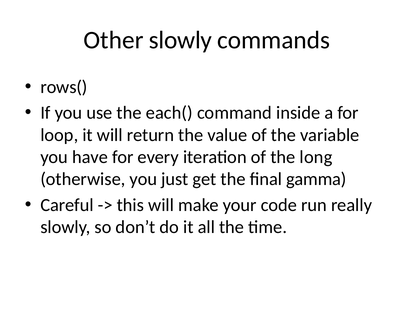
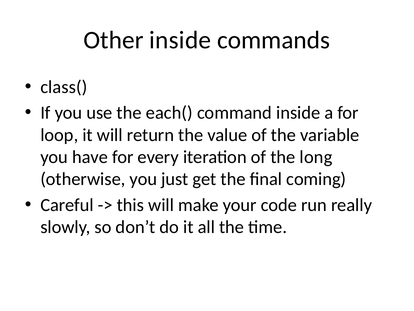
Other slowly: slowly -> inside (180, 40)
rows(: rows( -> class( (64, 87)
gamma: gamma -> coming (316, 179)
